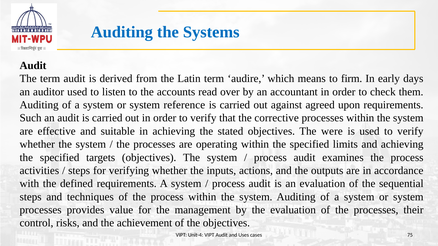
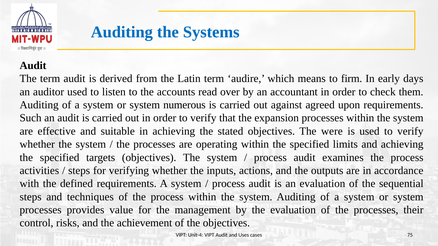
reference: reference -> numerous (184, 105)
corrective: corrective -> expansion (277, 118)
